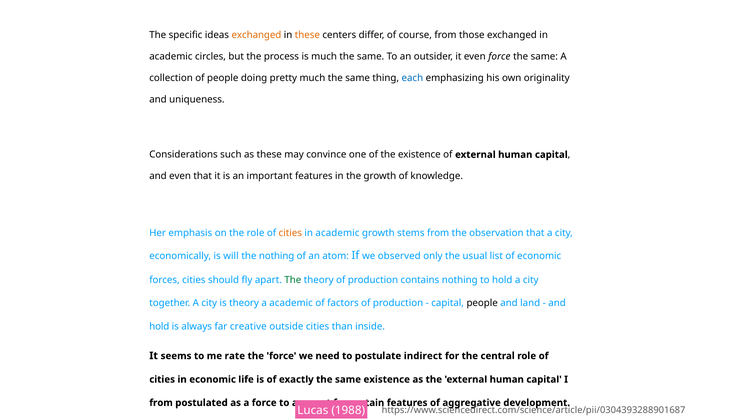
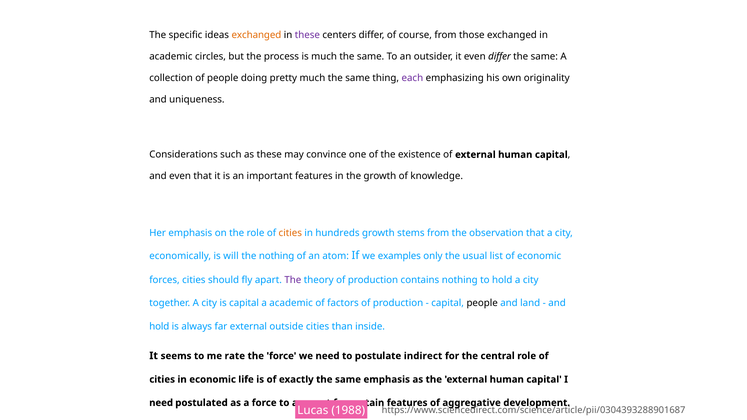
these colour: orange -> purple (307, 35)
even force: force -> differ (500, 57)
each colour: blue -> purple (412, 78)
academic: academic -> hundreds (338, 233)
we observed: observed -> examples (399, 256)
The colour: green -> purple (293, 280)
is theory: theory -> capital (244, 303)
far creative: creative -> external (248, 327)
same existence: existence -> emphasis (387, 380)
from: from -> need (161, 403)
